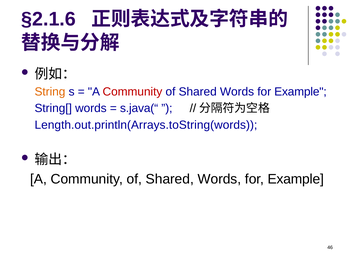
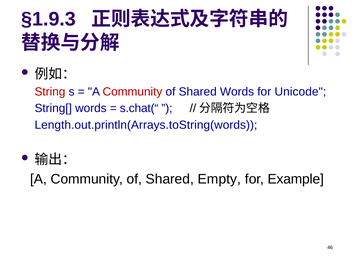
§2.1.6: §2.1.6 -> §1.9.3 (49, 19)
String colour: orange -> red (50, 92)
Example: Example -> Unicode (300, 92)
s.java(“: s.java(“ -> s.chat(“ (139, 108)
Words: Words -> Empty (219, 179)
